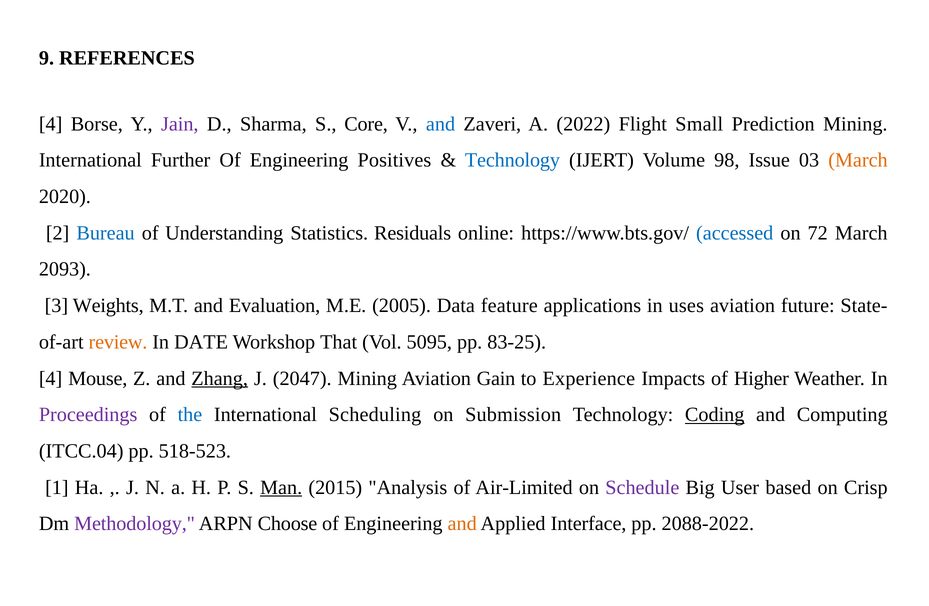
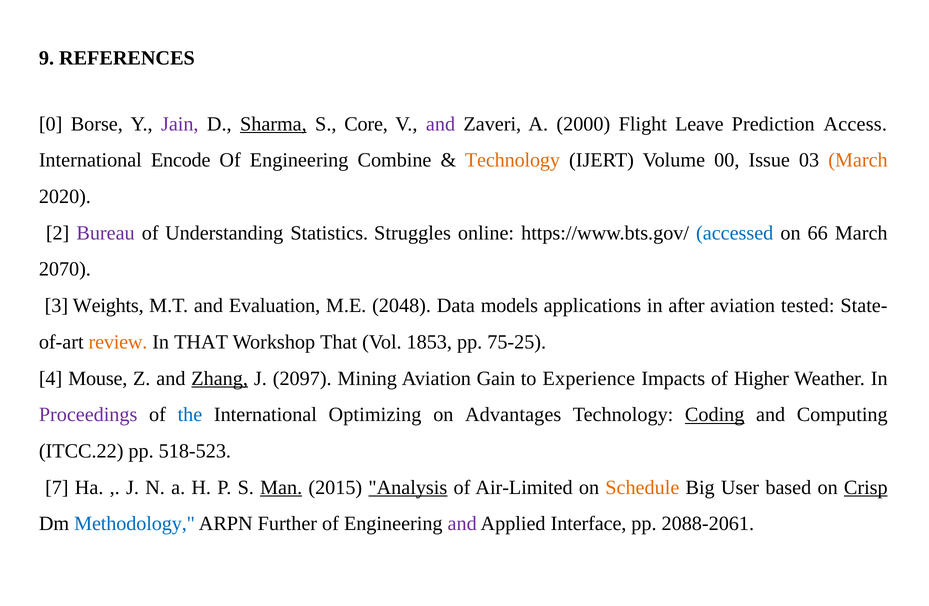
4: 4 -> 0 (51, 124)
Sharma underline: none -> present (273, 124)
and colour: blue -> purple (441, 124)
2022: 2022 -> 2000 (583, 124)
Small: Small -> Leave (699, 124)
Prediction Mining: Mining -> Access (855, 124)
Further: Further -> Encode (181, 160)
Positives: Positives -> Combine (395, 160)
Technology colour: blue -> orange (512, 160)
98: 98 -> 00 (727, 160)
Bureau colour: blue -> purple (106, 233)
Residuals: Residuals -> Struggles (413, 233)
72: 72 -> 66 (818, 233)
2093: 2093 -> 2070 (65, 269)
2005: 2005 -> 2048 (402, 306)
feature: feature -> models (509, 306)
uses: uses -> after (687, 306)
future: future -> tested (808, 306)
In DATE: DATE -> THAT (201, 342)
5095: 5095 -> 1853 (429, 342)
83-25: 83-25 -> 75-25 (517, 342)
2047: 2047 -> 2097 (302, 378)
Scheduling: Scheduling -> Optimizing (375, 415)
Submission: Submission -> Advantages (513, 415)
ITCC.04: ITCC.04 -> ITCC.22 (81, 451)
1: 1 -> 7 (57, 487)
Analysis underline: none -> present (408, 487)
Schedule colour: purple -> orange (642, 487)
Crisp underline: none -> present (866, 487)
Methodology colour: purple -> blue (135, 524)
Choose: Choose -> Further (287, 524)
and colour: orange -> purple (462, 524)
2088-2022: 2088-2022 -> 2088-2061 (708, 524)
